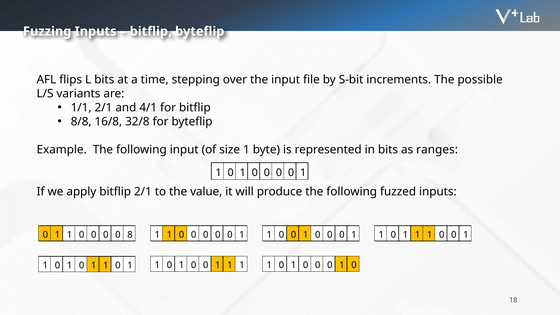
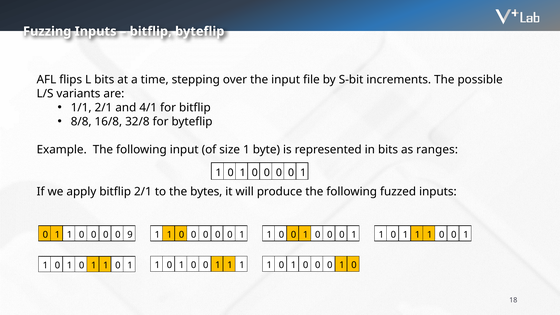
value: value -> bytes (206, 192)
8: 8 -> 9 (130, 235)
